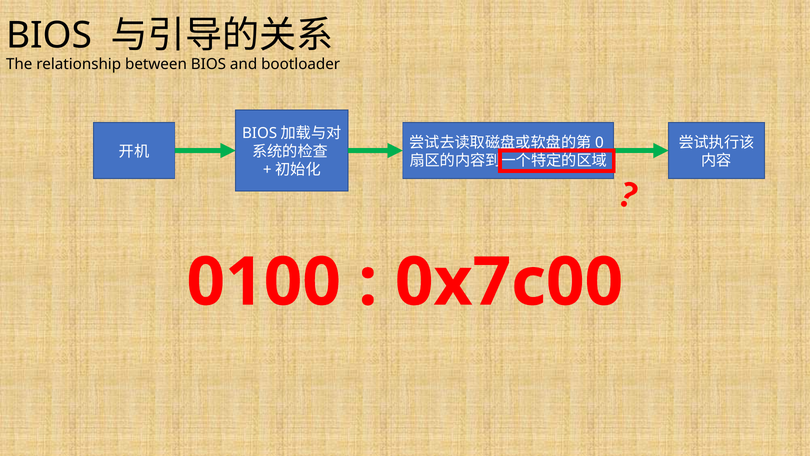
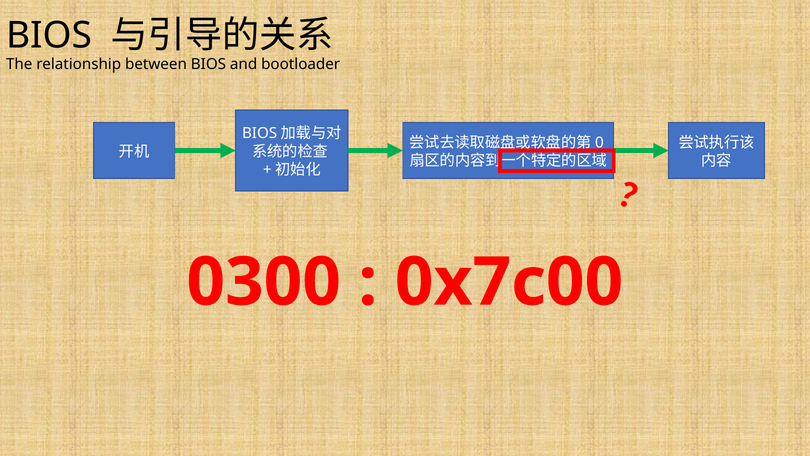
0100: 0100 -> 0300 (264, 282)
